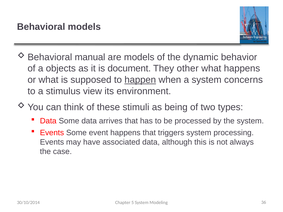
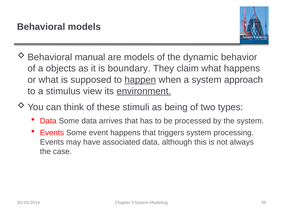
document: document -> boundary (129, 69)
other: other -> claim (188, 69)
concerns: concerns -> approach (244, 80)
environment underline: none -> present (144, 91)
